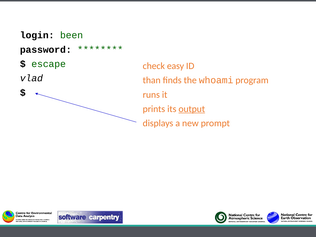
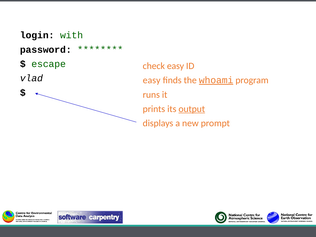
been: been -> with (72, 35)
than: than -> easy (152, 80)
whoami underline: none -> present (216, 80)
